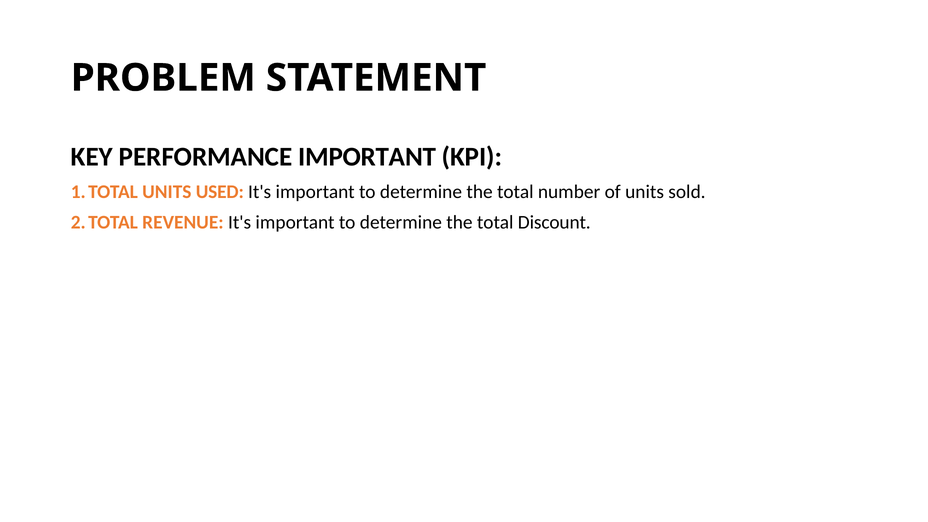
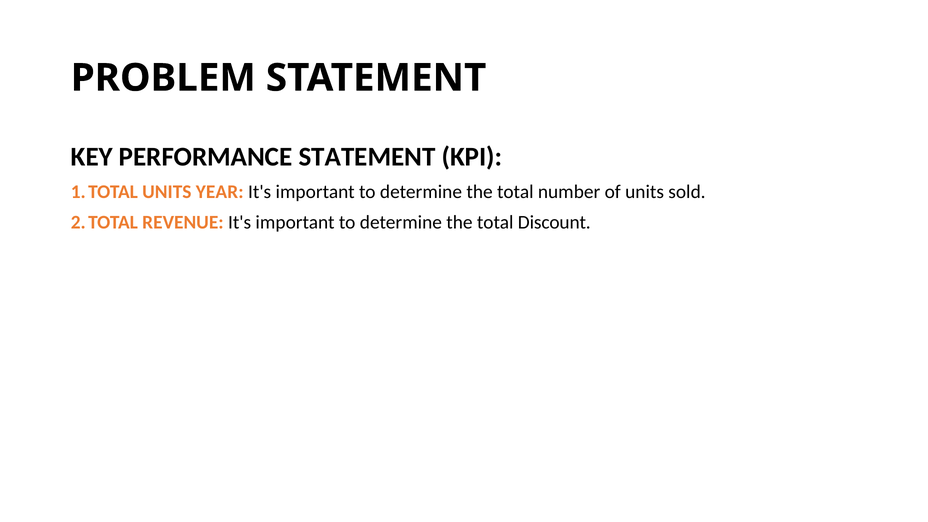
PERFORMANCE IMPORTANT: IMPORTANT -> STATEMENT (367, 157)
USED: USED -> YEAR (220, 192)
